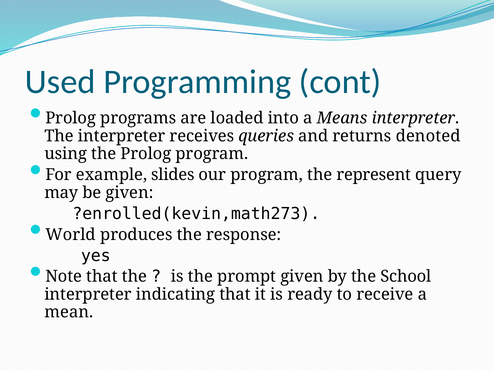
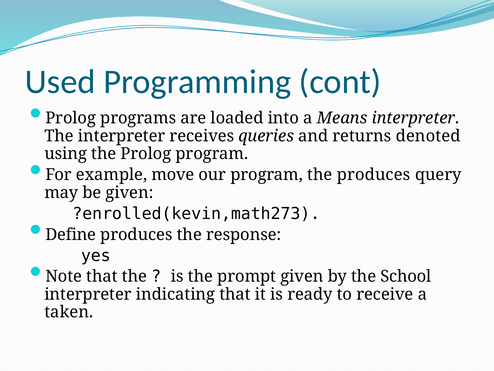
slides: slides -> move (173, 175)
the represent: represent -> produces (374, 175)
World: World -> Define (71, 234)
mean: mean -> taken (69, 312)
